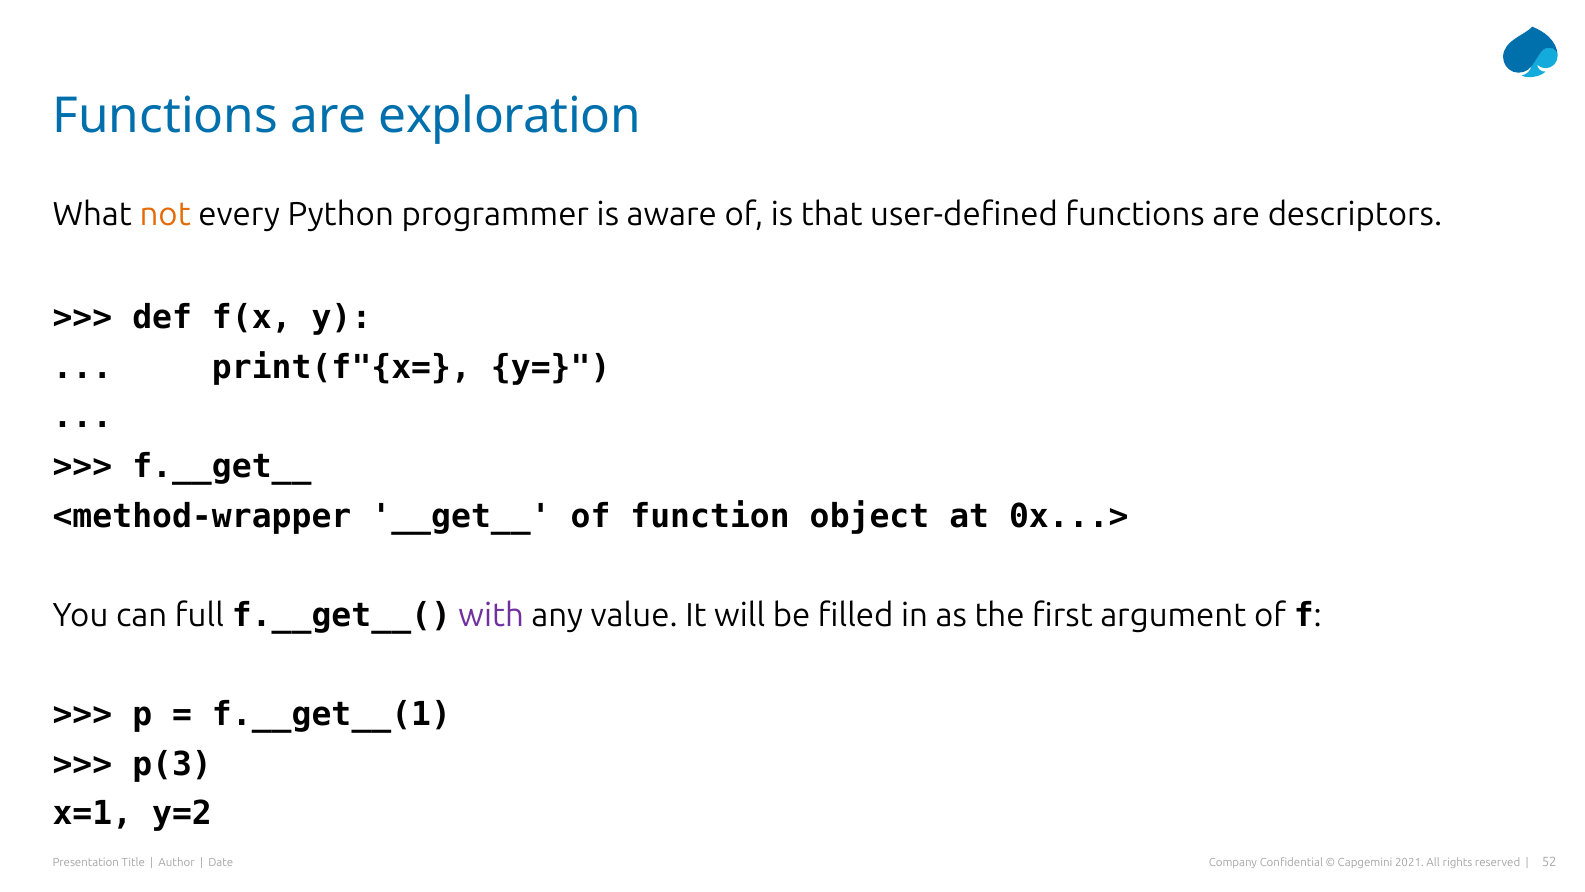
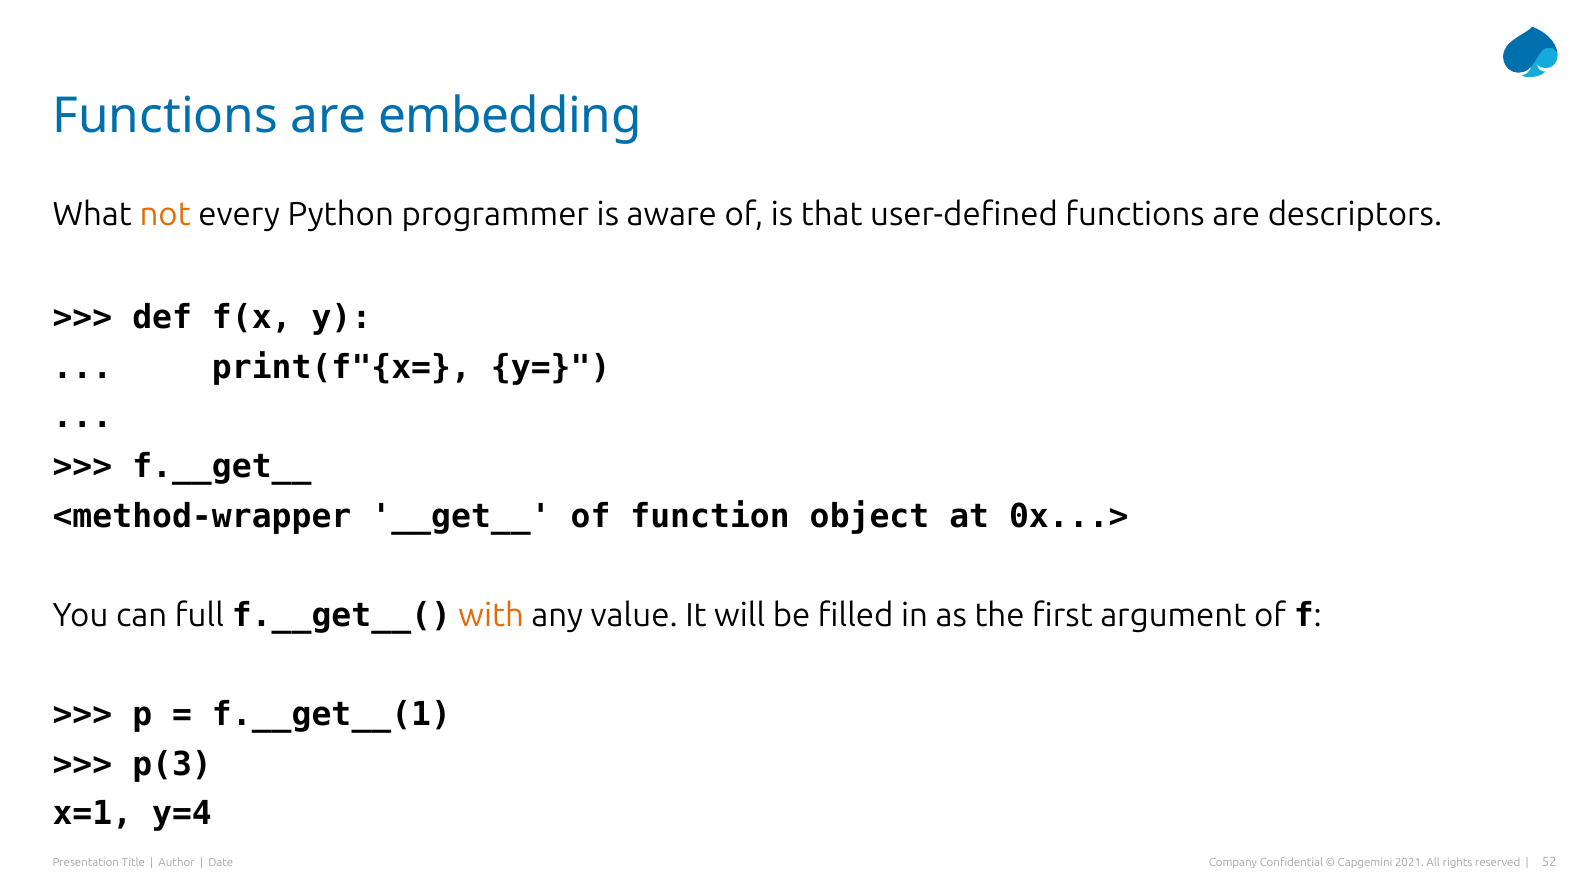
exploration: exploration -> embedding (510, 117)
with colour: purple -> orange (491, 615)
y=2: y=2 -> y=4 (182, 813)
